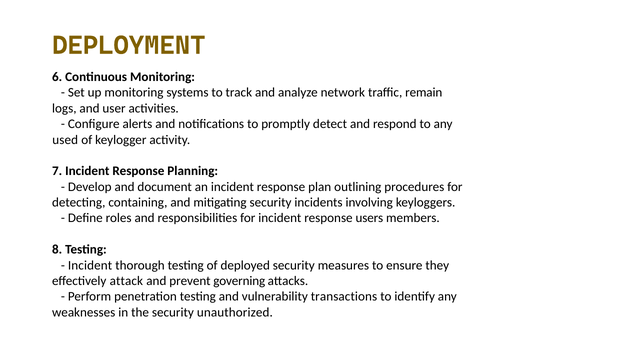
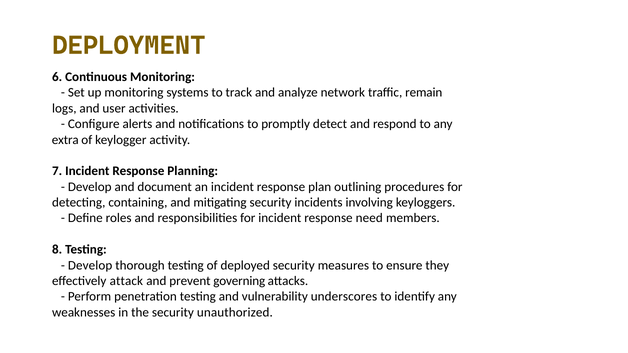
used: used -> extra (65, 140)
users: users -> need (369, 218)
Incident: Incident -> Develop (90, 265)
transactions: transactions -> underscores (344, 297)
